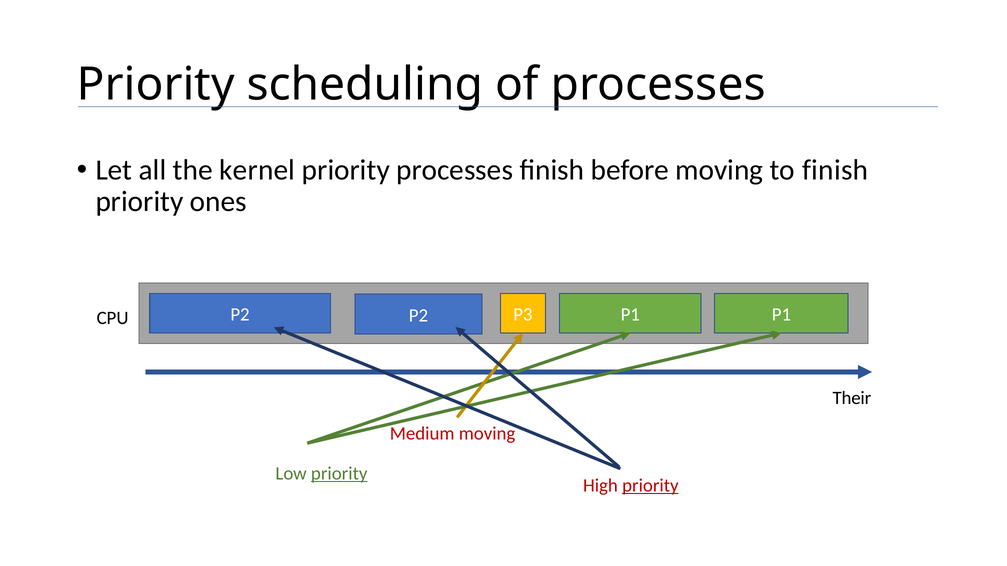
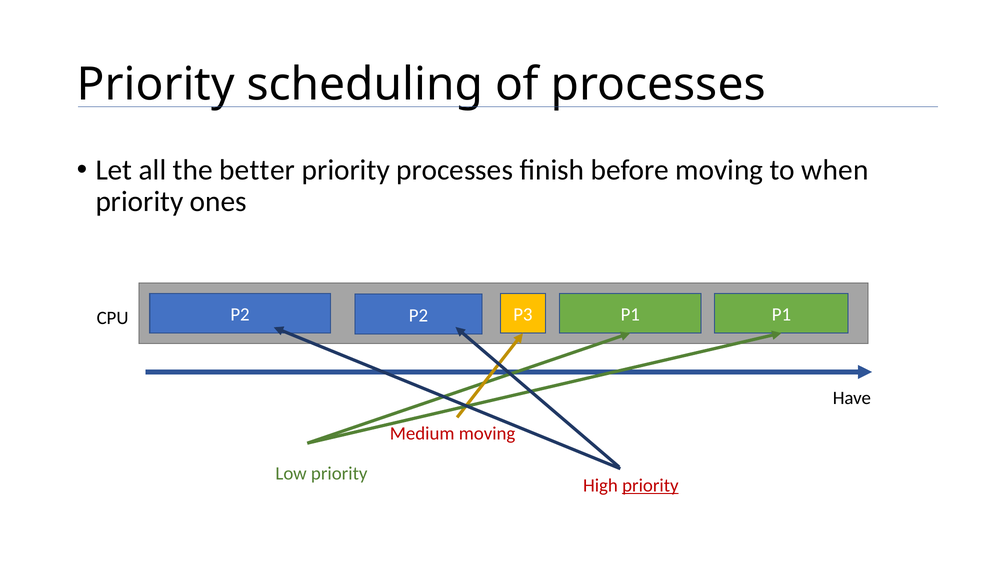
kernel: kernel -> better (257, 170)
to finish: finish -> when (835, 170)
Their: Their -> Have (852, 399)
priority underline: present -> none (339, 474)
